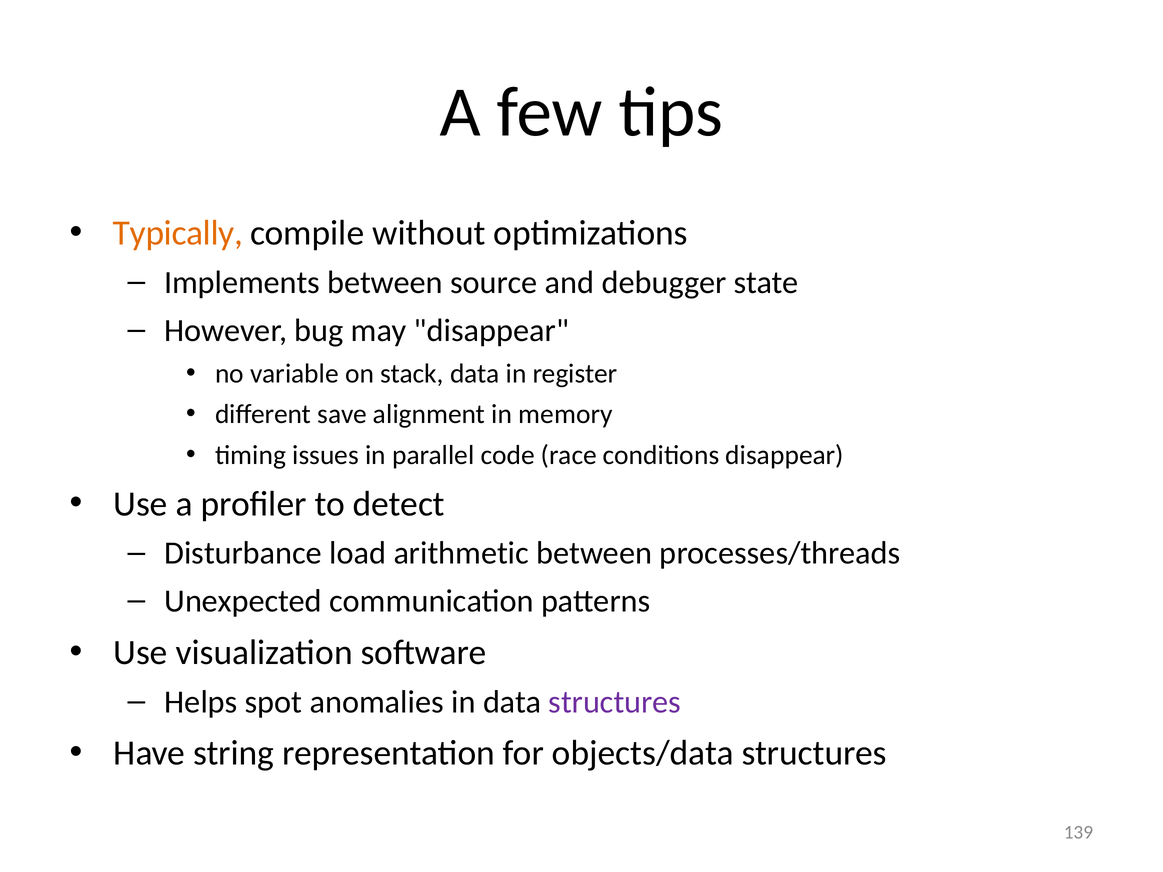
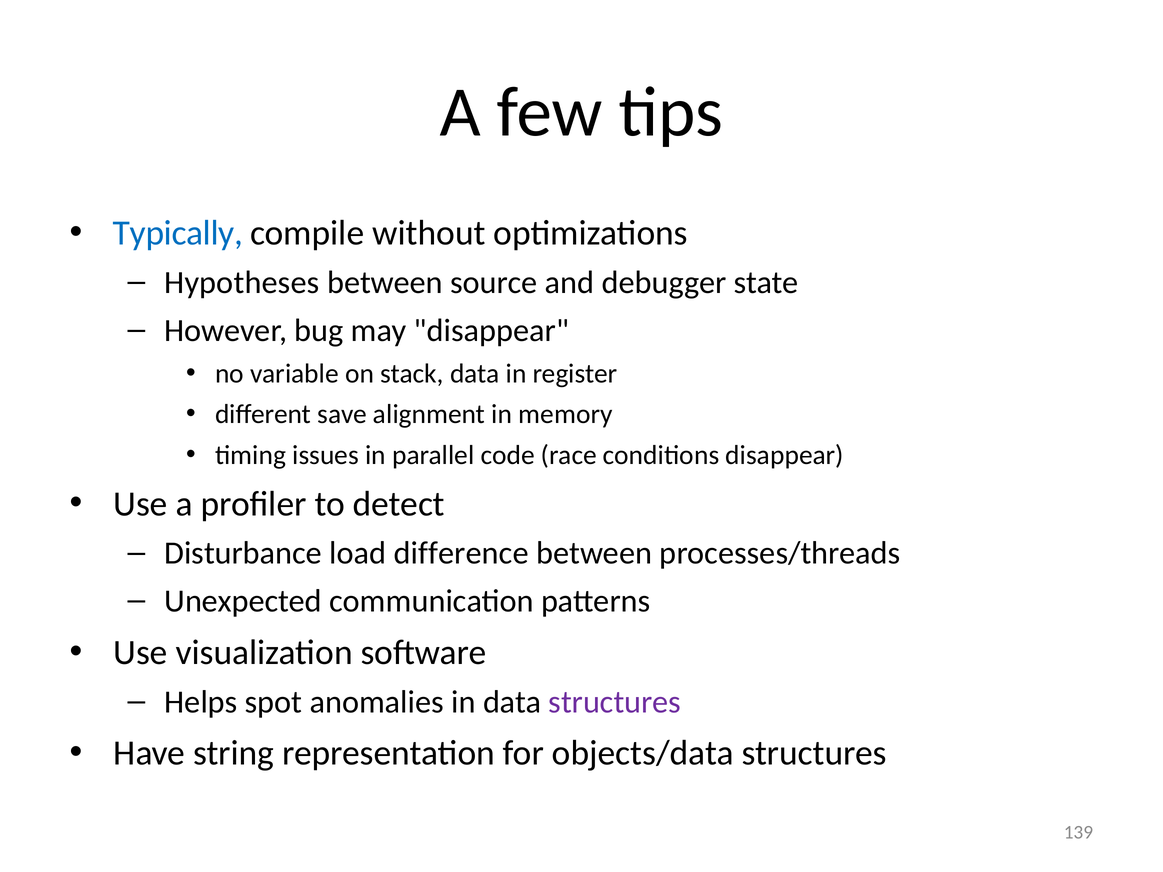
Typically colour: orange -> blue (178, 233)
Implements: Implements -> Hypotheses (242, 283)
arithmetic: arithmetic -> difference (461, 553)
